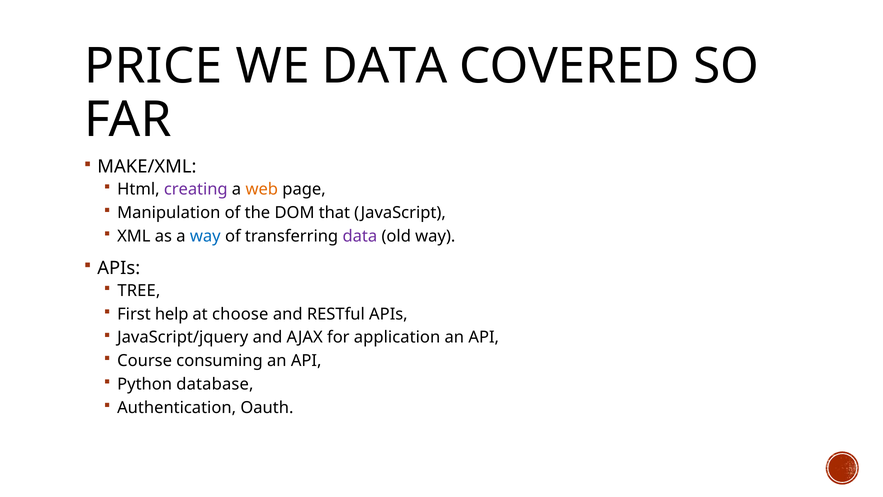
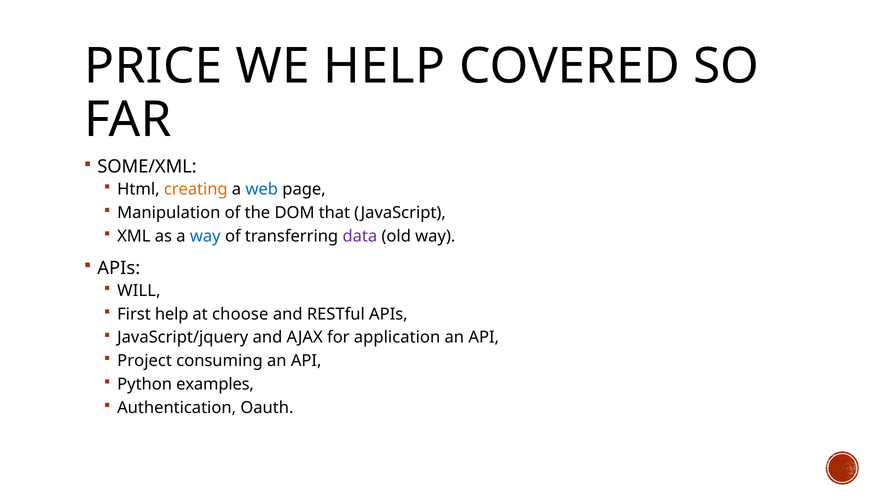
WE DATA: DATA -> HELP (384, 66)
MAKE/XML: MAKE/XML -> SOME/XML (147, 167)
creating colour: purple -> orange (196, 189)
web colour: orange -> blue (262, 189)
TREE: TREE -> WILL (139, 290)
Course: Course -> Project (145, 361)
database: database -> examples (215, 384)
